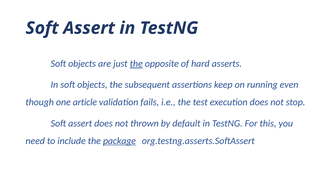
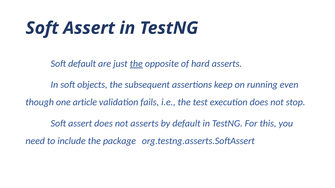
objects: objects -> default (82, 64)
not thrown: thrown -> asserts (144, 124)
package underline: present -> none (119, 141)
